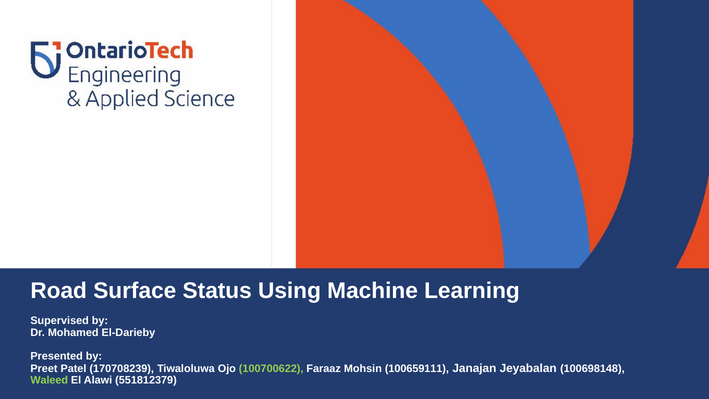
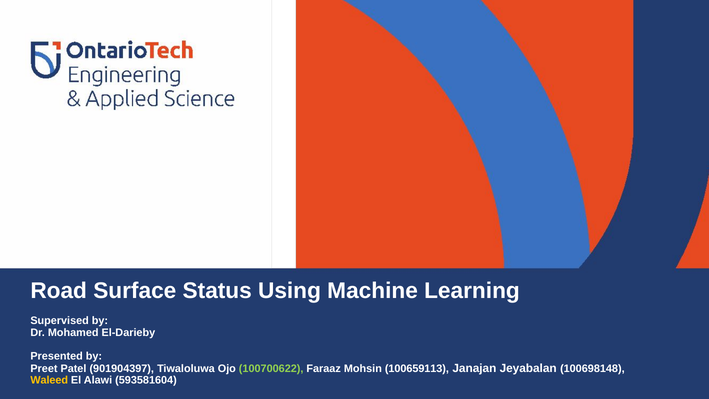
170708239: 170708239 -> 901904397 (122, 368)
100659111: 100659111 -> 100659113 (417, 368)
Waleed colour: light green -> yellow (49, 380)
551812379: 551812379 -> 593581604 (146, 380)
